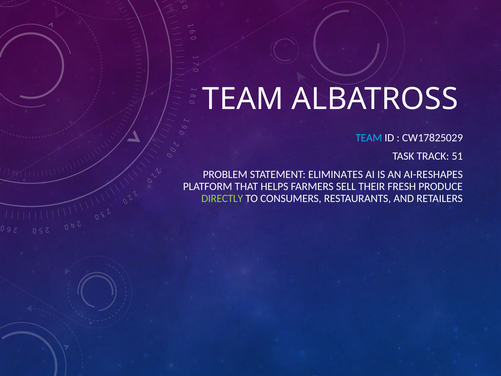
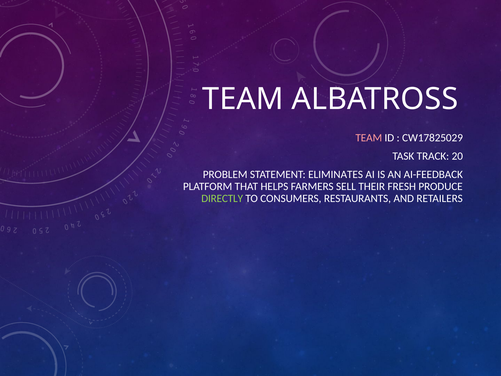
TEAM colour: light blue -> pink (369, 138)
51: 51 -> 20 (457, 156)
AI-RESHAPES: AI-RESHAPES -> AI-FEEDBACK (433, 174)
